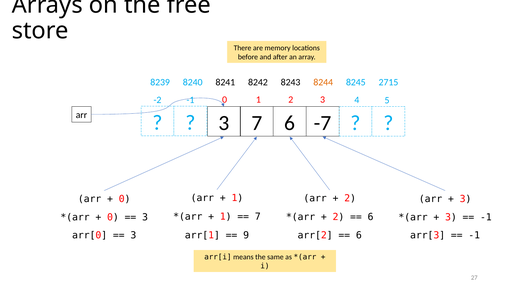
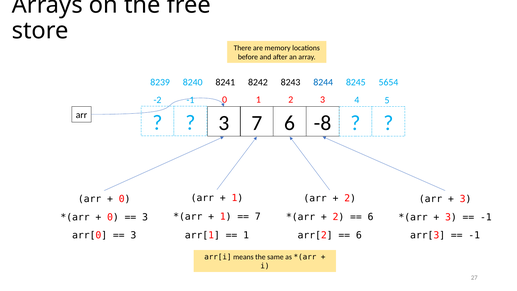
8244 colour: orange -> blue (323, 82)
2715: 2715 -> 5654 (388, 82)
-7: -7 -> -8 (323, 123)
9: 9 -> 1 (246, 235)
